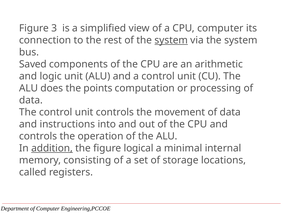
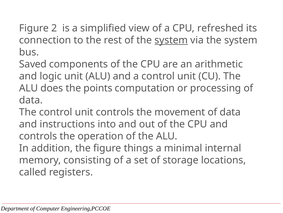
3: 3 -> 2 (54, 28)
CPU computer: computer -> refreshed (220, 28)
addition underline: present -> none (52, 148)
logical: logical -> things (139, 148)
